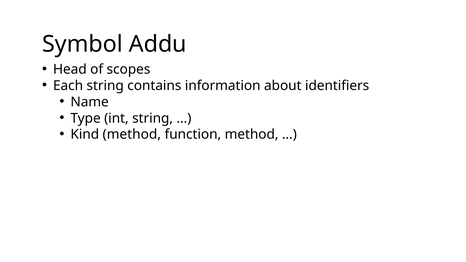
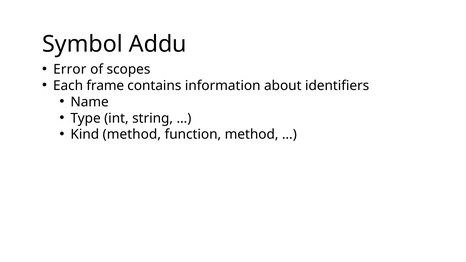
Head: Head -> Error (70, 69)
Each string: string -> frame (105, 86)
